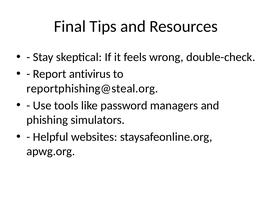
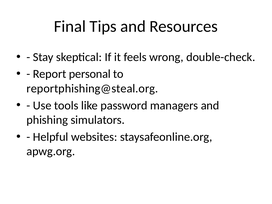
antivirus: antivirus -> personal (90, 74)
